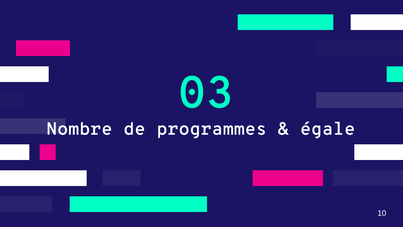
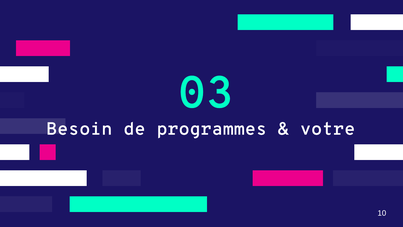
Nombre: Nombre -> Besoin (79, 129)
égale: égale -> votre (328, 129)
